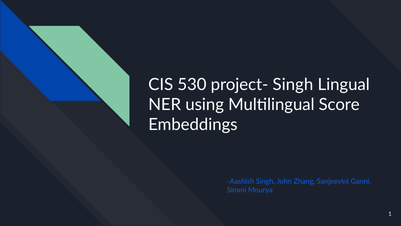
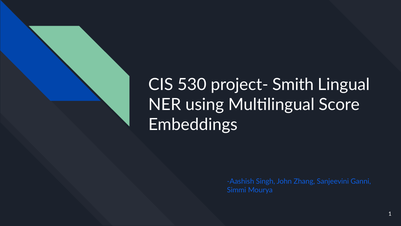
project- Singh: Singh -> Smith (293, 84)
